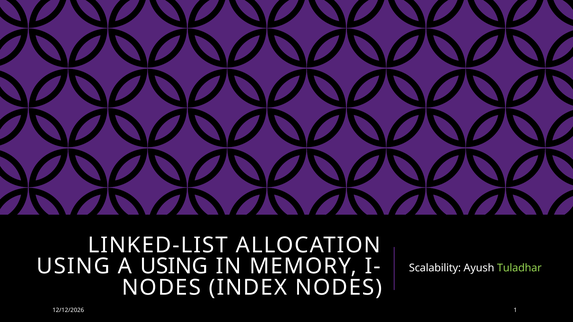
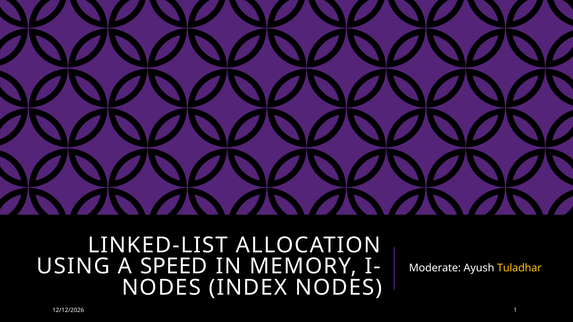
A USING: USING -> SPEED (174, 267)
Scalability: Scalability -> Moderate (435, 268)
Tuladhar colour: light green -> yellow (519, 268)
